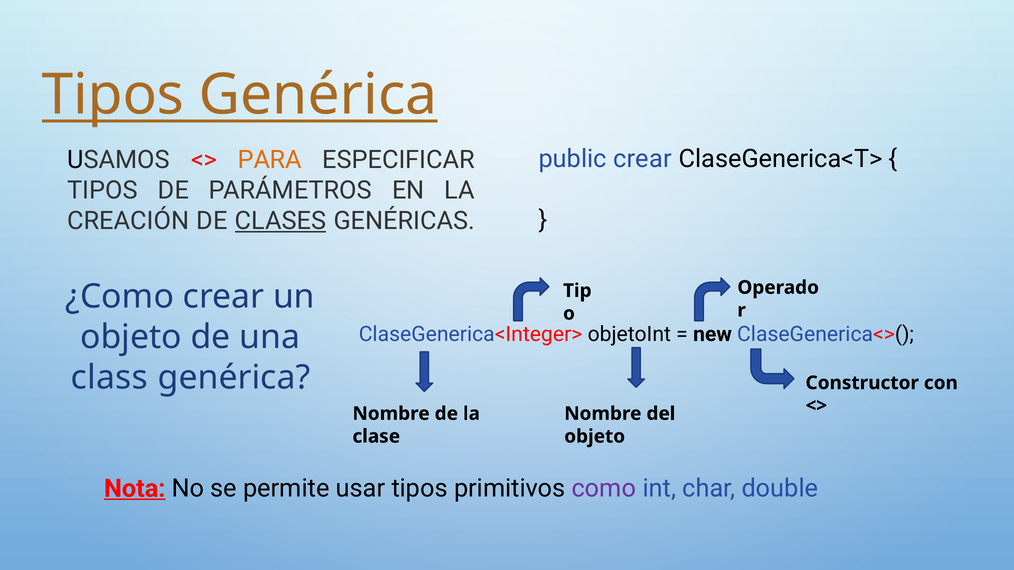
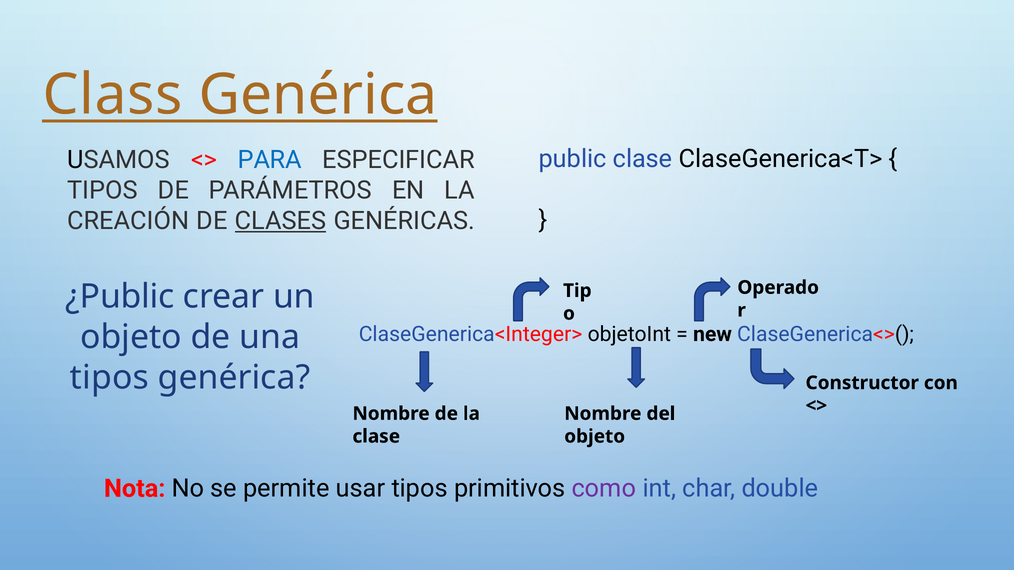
Tipos: Tipos -> Class (113, 95)
public crear: crear -> clase (643, 159)
PARA colour: orange -> blue (270, 160)
¿Como: ¿Como -> ¿Public (120, 297)
class: class -> tipos (109, 378)
Nota underline: present -> none (135, 489)
